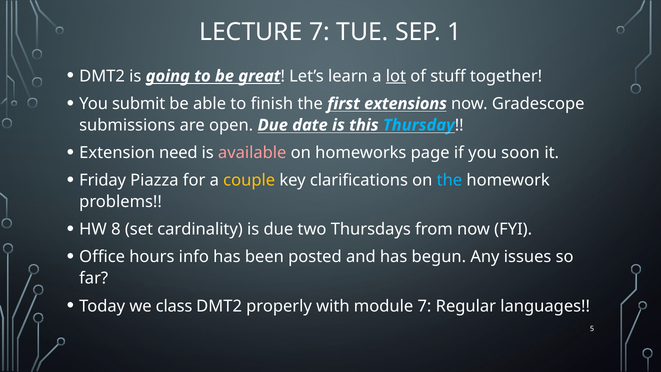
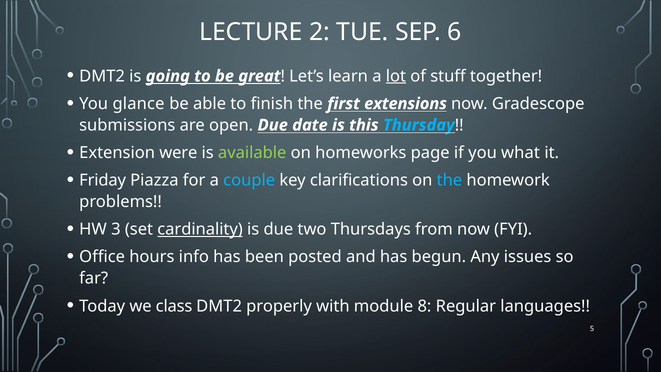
LECTURE 7: 7 -> 2 (320, 32)
1: 1 -> 6 (454, 32)
submit: submit -> glance (139, 104)
need: need -> were (178, 153)
available colour: pink -> light green (252, 153)
soon: soon -> what (521, 153)
couple colour: yellow -> light blue (249, 180)
8: 8 -> 3 (116, 229)
cardinality underline: none -> present (200, 229)
module 7: 7 -> 8 (424, 306)
